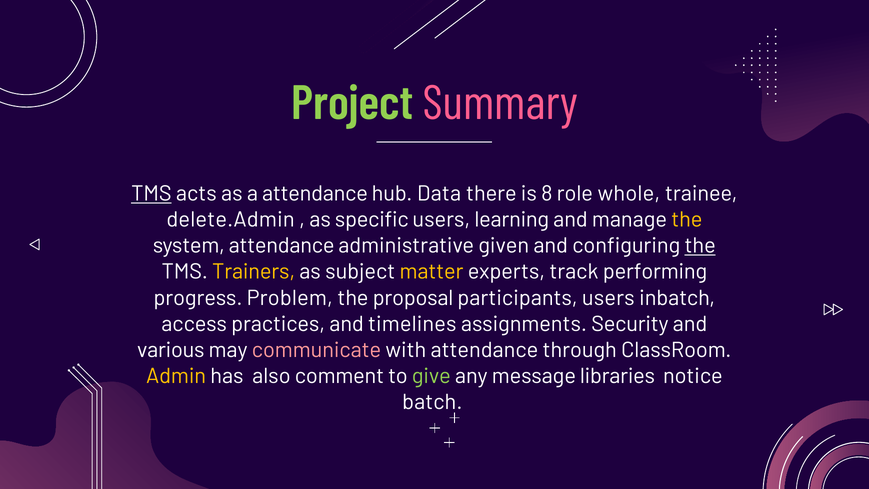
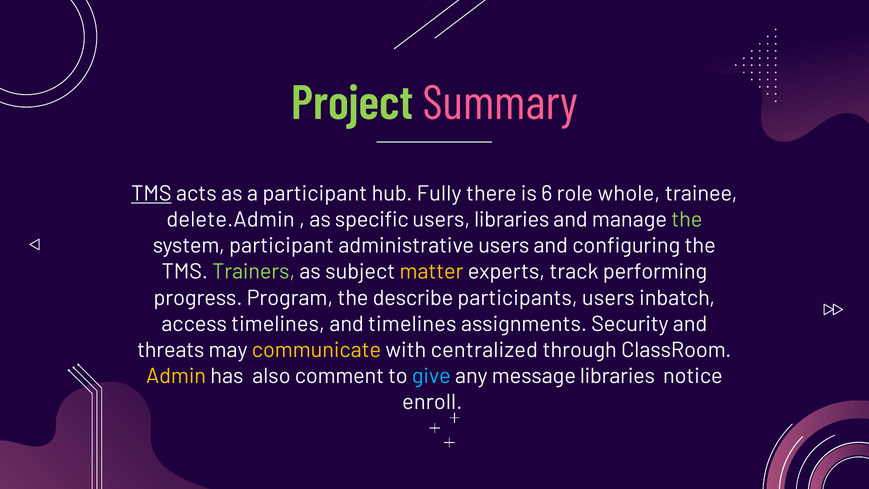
a attendance: attendance -> participant (315, 194)
Data: Data -> Fully (439, 194)
8: 8 -> 6 (547, 194)
users learning: learning -> libraries (512, 220)
the colour: yellow -> light green (687, 220)
system attendance: attendance -> participant (281, 246)
administrative given: given -> users (504, 246)
the underline: present -> none (700, 246)
Trainers colour: yellow -> light green (254, 272)
Problem: Problem -> Program (290, 298)
proposal: proposal -> describe (413, 298)
access practices: practices -> timelines (278, 324)
various: various -> threats (171, 350)
communicate colour: pink -> yellow (316, 350)
with attendance: attendance -> centralized (484, 350)
give colour: light green -> light blue (431, 376)
batch: batch -> enroll (432, 402)
